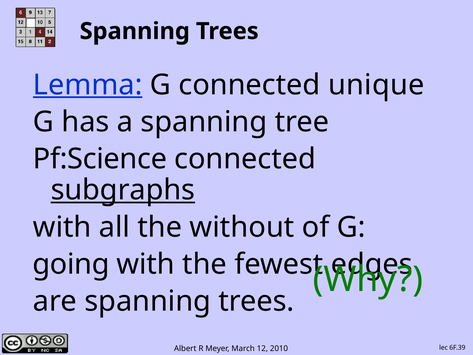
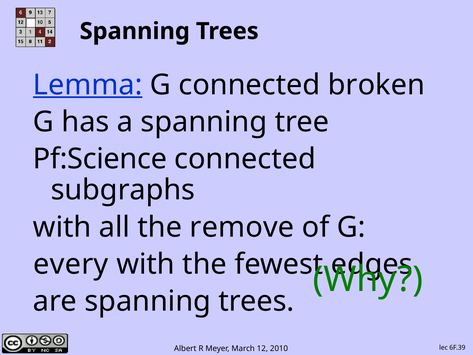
unique: unique -> broken (376, 85)
subgraphs underline: present -> none (123, 190)
without: without -> remove (242, 227)
going: going -> every (71, 264)
